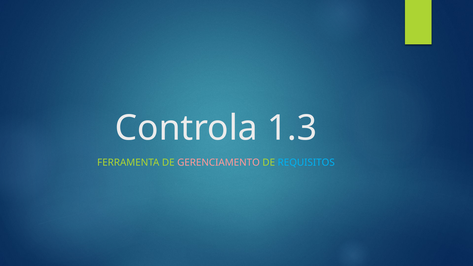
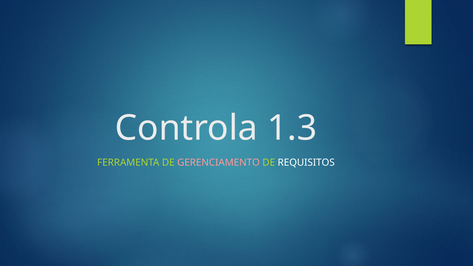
REQUISITOS colour: light blue -> white (306, 163)
